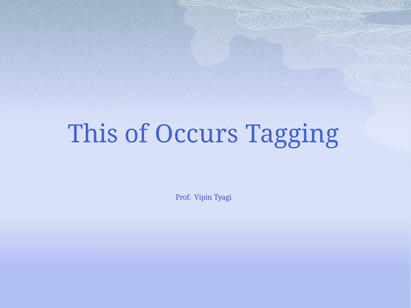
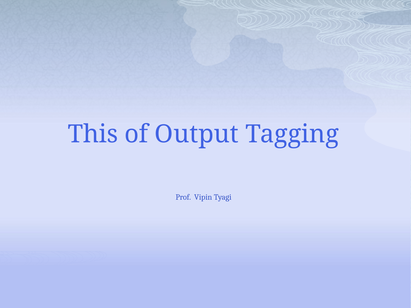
Occurs: Occurs -> Output (197, 134)
